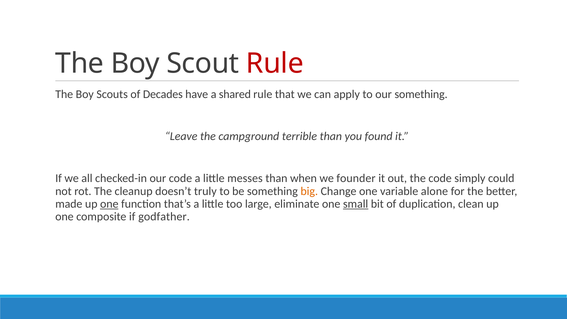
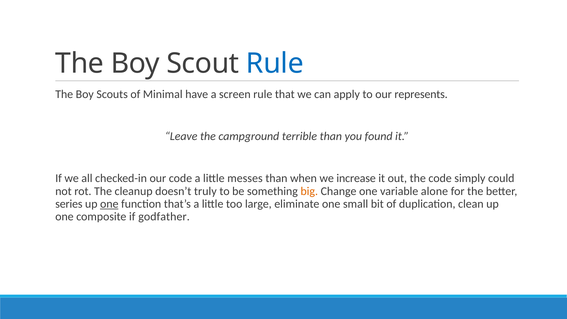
Rule colour: red -> blue (275, 64)
Decades: Decades -> Minimal (163, 94)
shared: shared -> screen (235, 94)
our something: something -> represents (421, 94)
founder: founder -> increase (356, 178)
made: made -> series (69, 204)
small underline: present -> none (356, 204)
